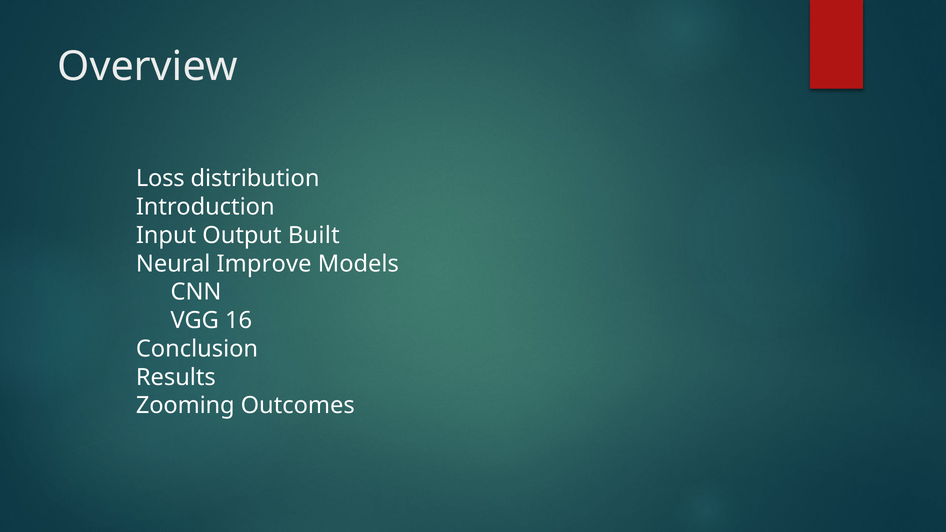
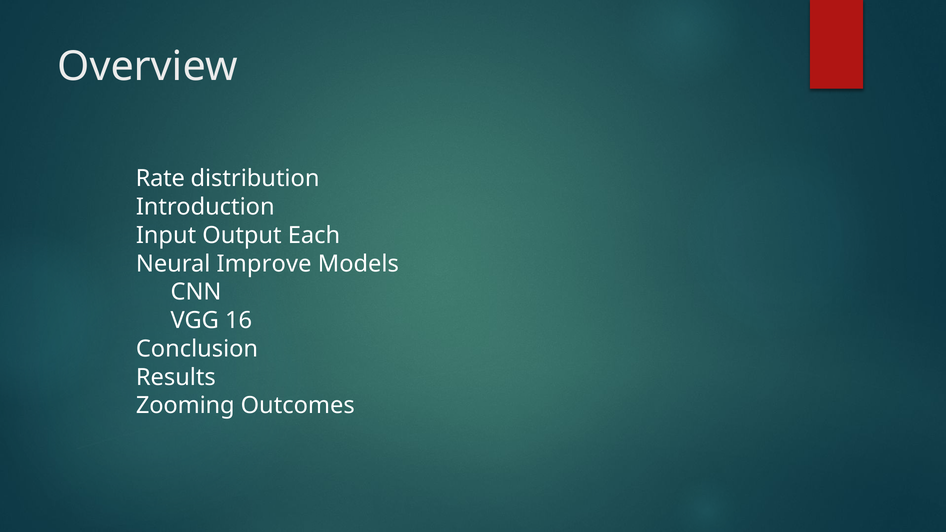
Loss: Loss -> Rate (160, 179)
Built: Built -> Each (314, 235)
